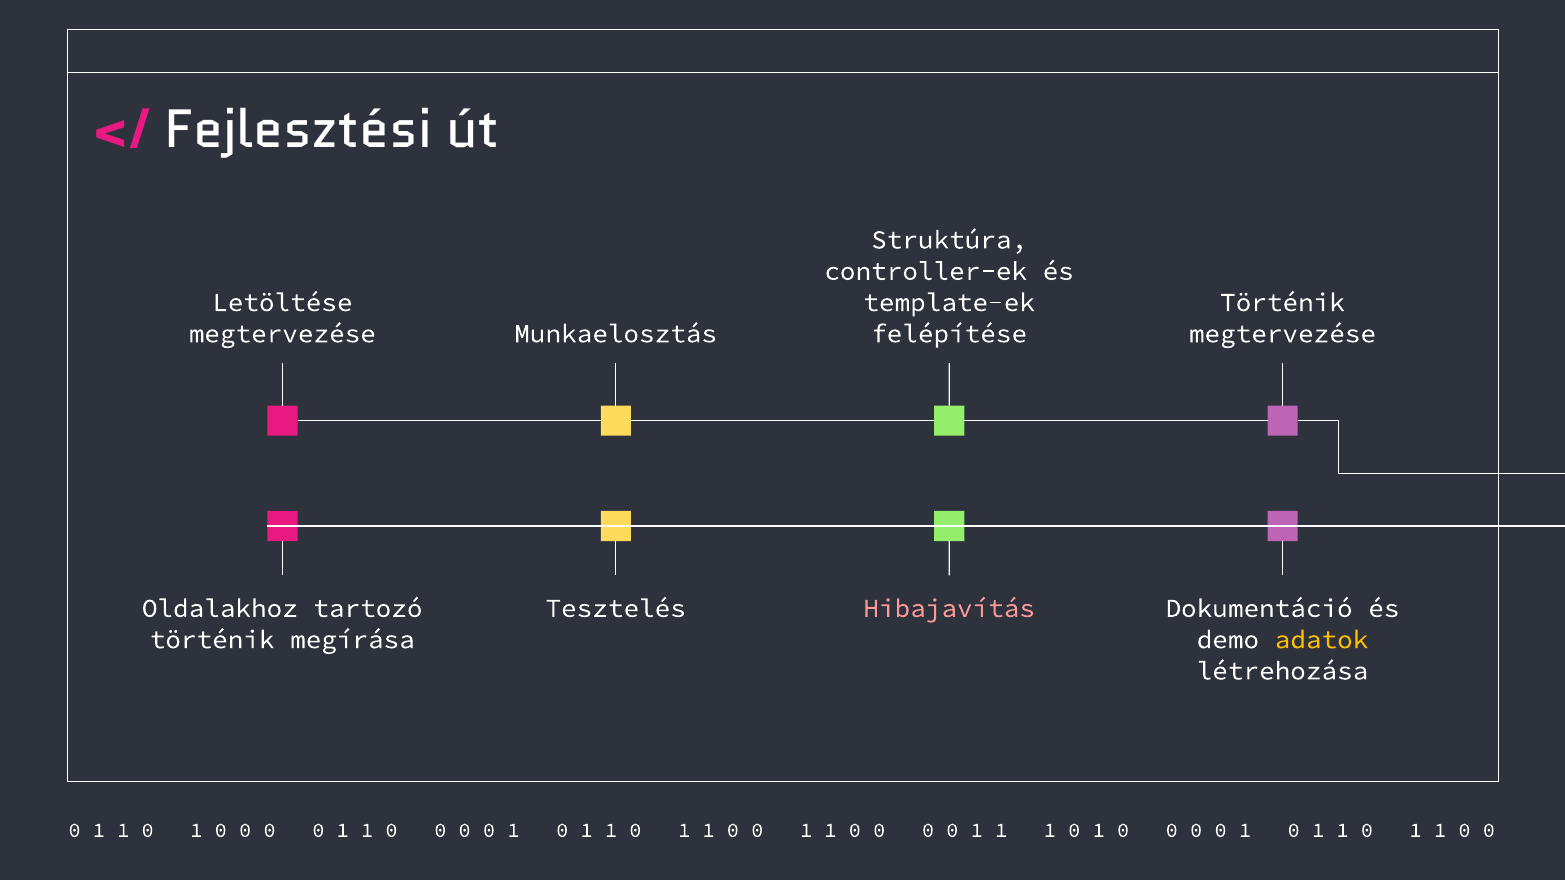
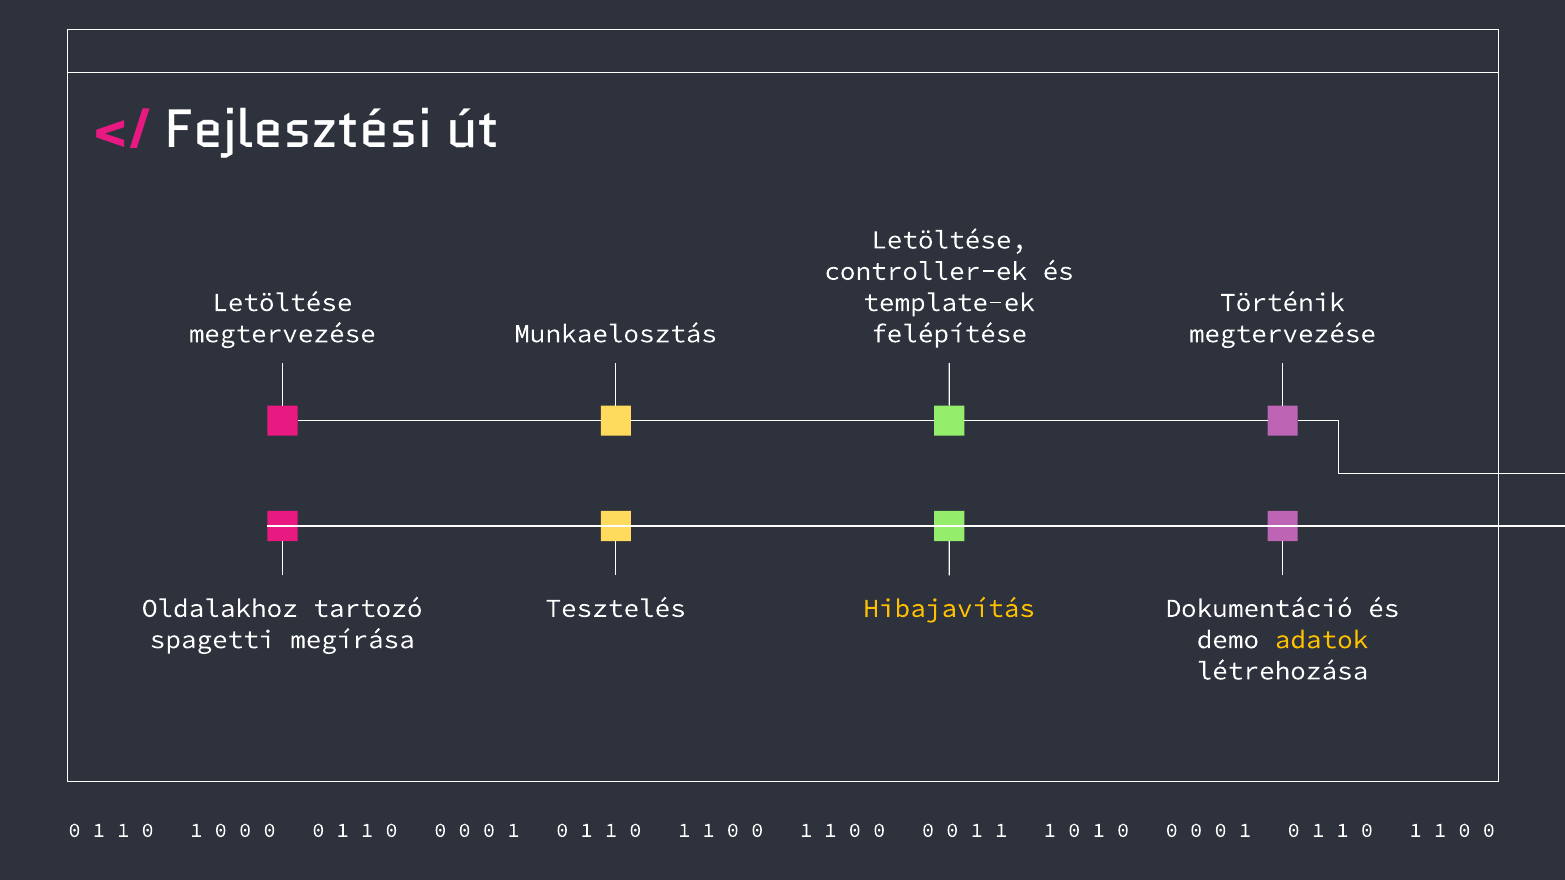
Struktúra: Struktúra -> Letöltése (949, 240)
Hibajavítás colour: pink -> yellow (949, 609)
történik: történik -> spagetti (212, 640)
